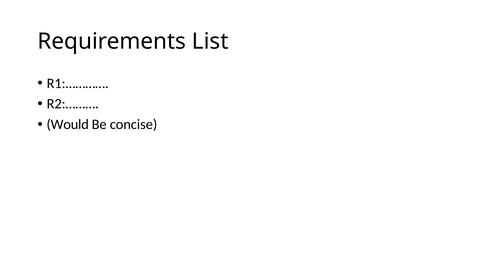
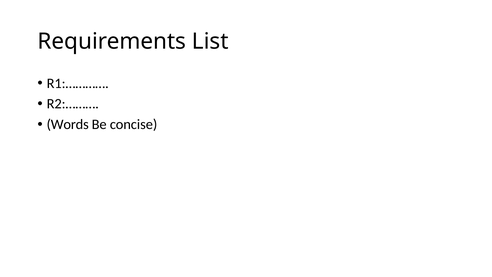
Would: Would -> Words (68, 124)
